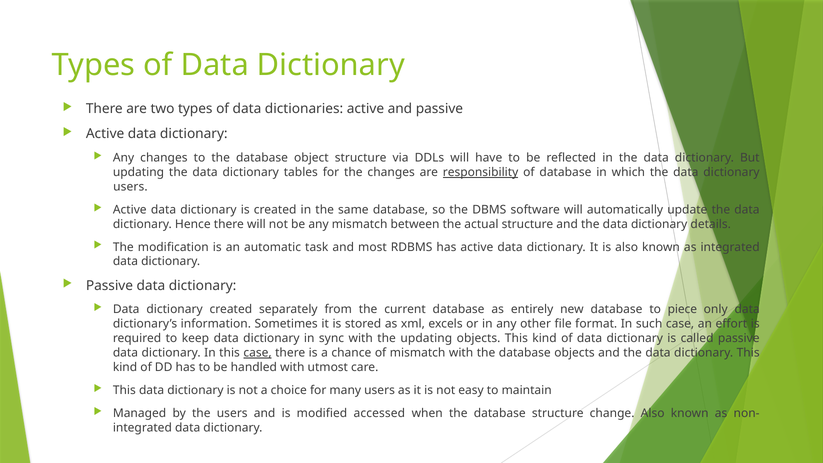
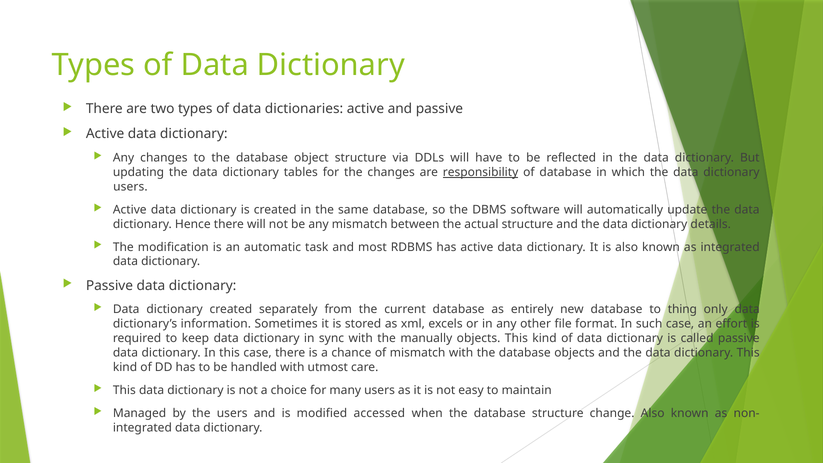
piece: piece -> thing (682, 309)
the updating: updating -> manually (426, 338)
case underline: present -> none (258, 353)
